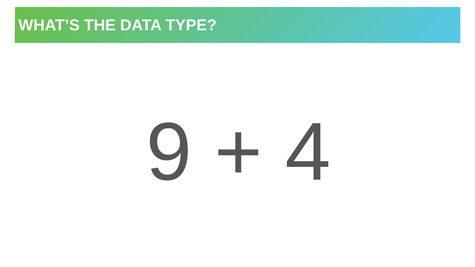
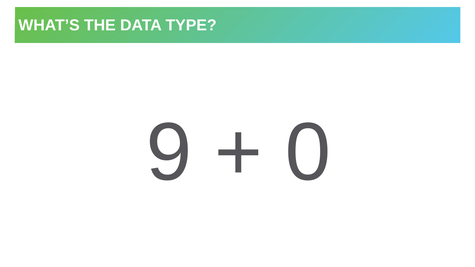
4: 4 -> 0 (308, 153)
